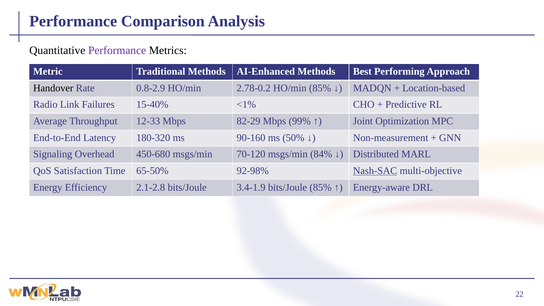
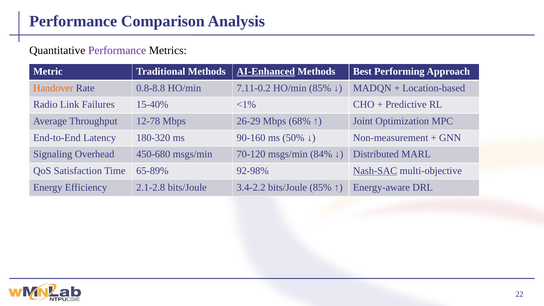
AI-Enhanced underline: none -> present (266, 72)
Handover colour: black -> orange (53, 88)
0.8-2.9: 0.8-2.9 -> 0.8-8.8 (151, 88)
2.78-0.2: 2.78-0.2 -> 7.11-0.2 (254, 88)
12-33: 12-33 -> 12-78 (148, 121)
82-29: 82-29 -> 26-29 (248, 121)
99%: 99% -> 68% (300, 121)
65-50%: 65-50% -> 65-89% (152, 171)
3.4-1.9: 3.4-1.9 -> 3.4-2.2 (251, 187)
